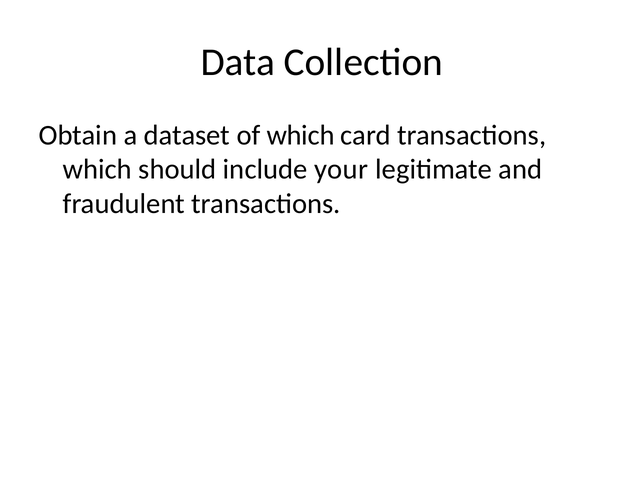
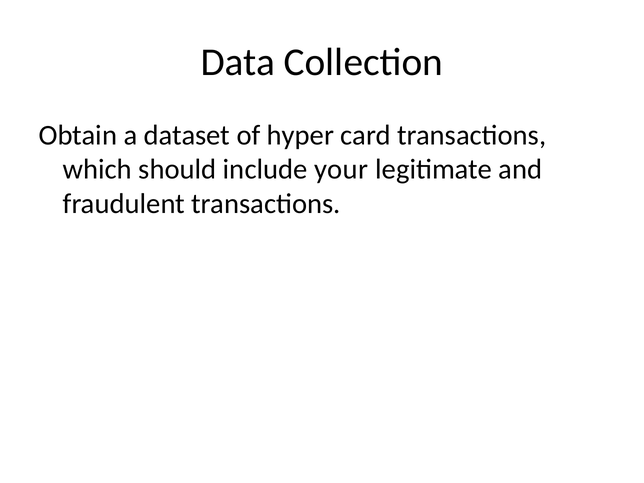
of which: which -> hyper (300, 135)
